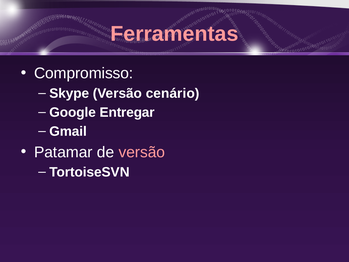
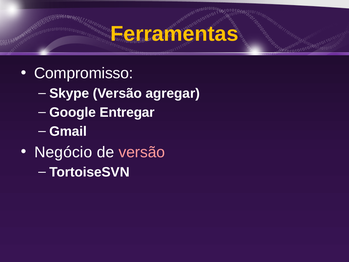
Ferramentas colour: pink -> yellow (174, 34)
cenário: cenário -> agregar (173, 93)
Patamar: Patamar -> Negócio (63, 152)
